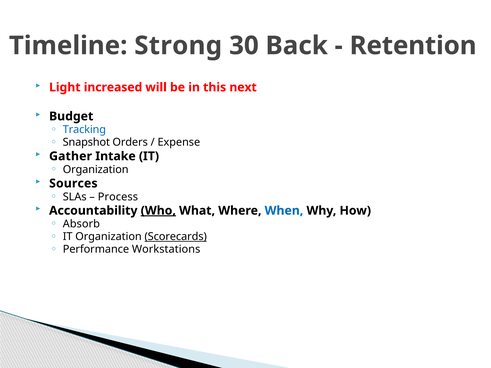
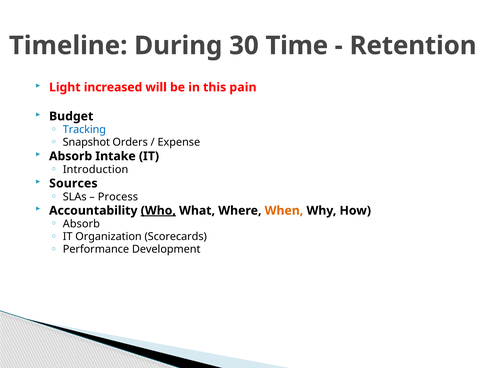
Strong: Strong -> During (178, 46)
Back: Back -> Time (297, 46)
next: next -> pain (243, 87)
Gather: Gather -> Absorb (71, 156)
Organization: Organization -> Introduction (96, 170)
When colour: blue -> orange (284, 211)
Scorecards underline: present -> none (176, 237)
Workstations: Workstations -> Development (166, 250)
